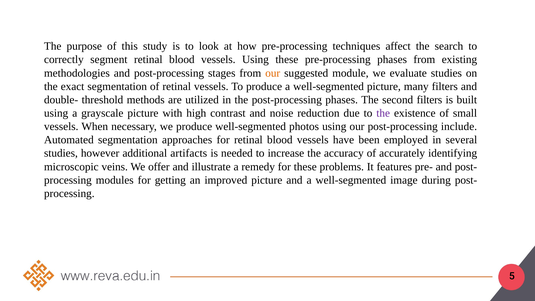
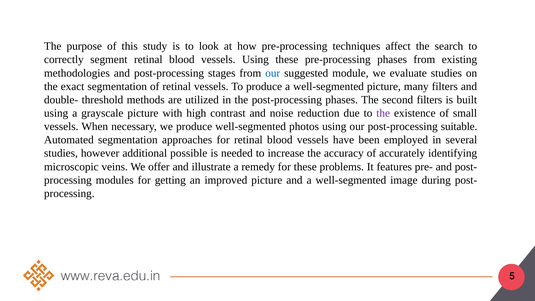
our colour: orange -> blue (273, 73)
include: include -> suitable (459, 127)
artifacts: artifacts -> possible (189, 153)
